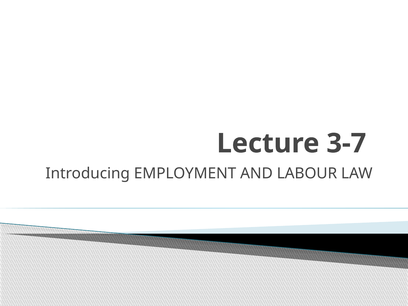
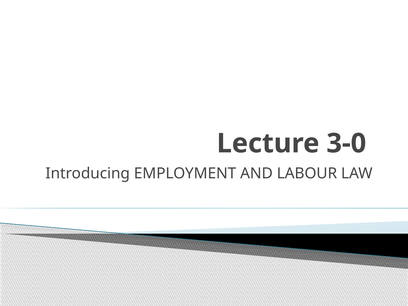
3-7: 3-7 -> 3-0 (346, 143)
